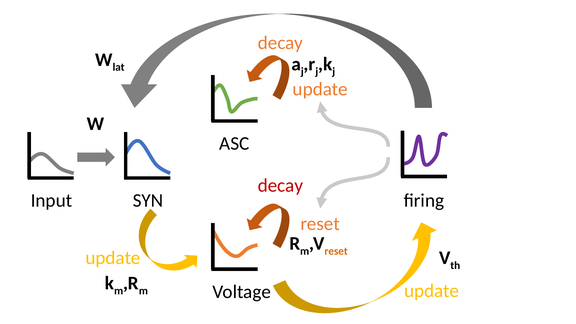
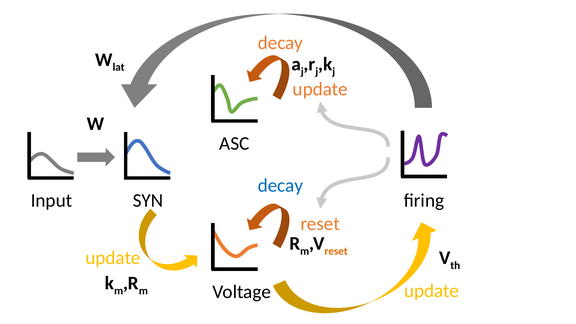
decay colour: red -> blue (280, 185)
